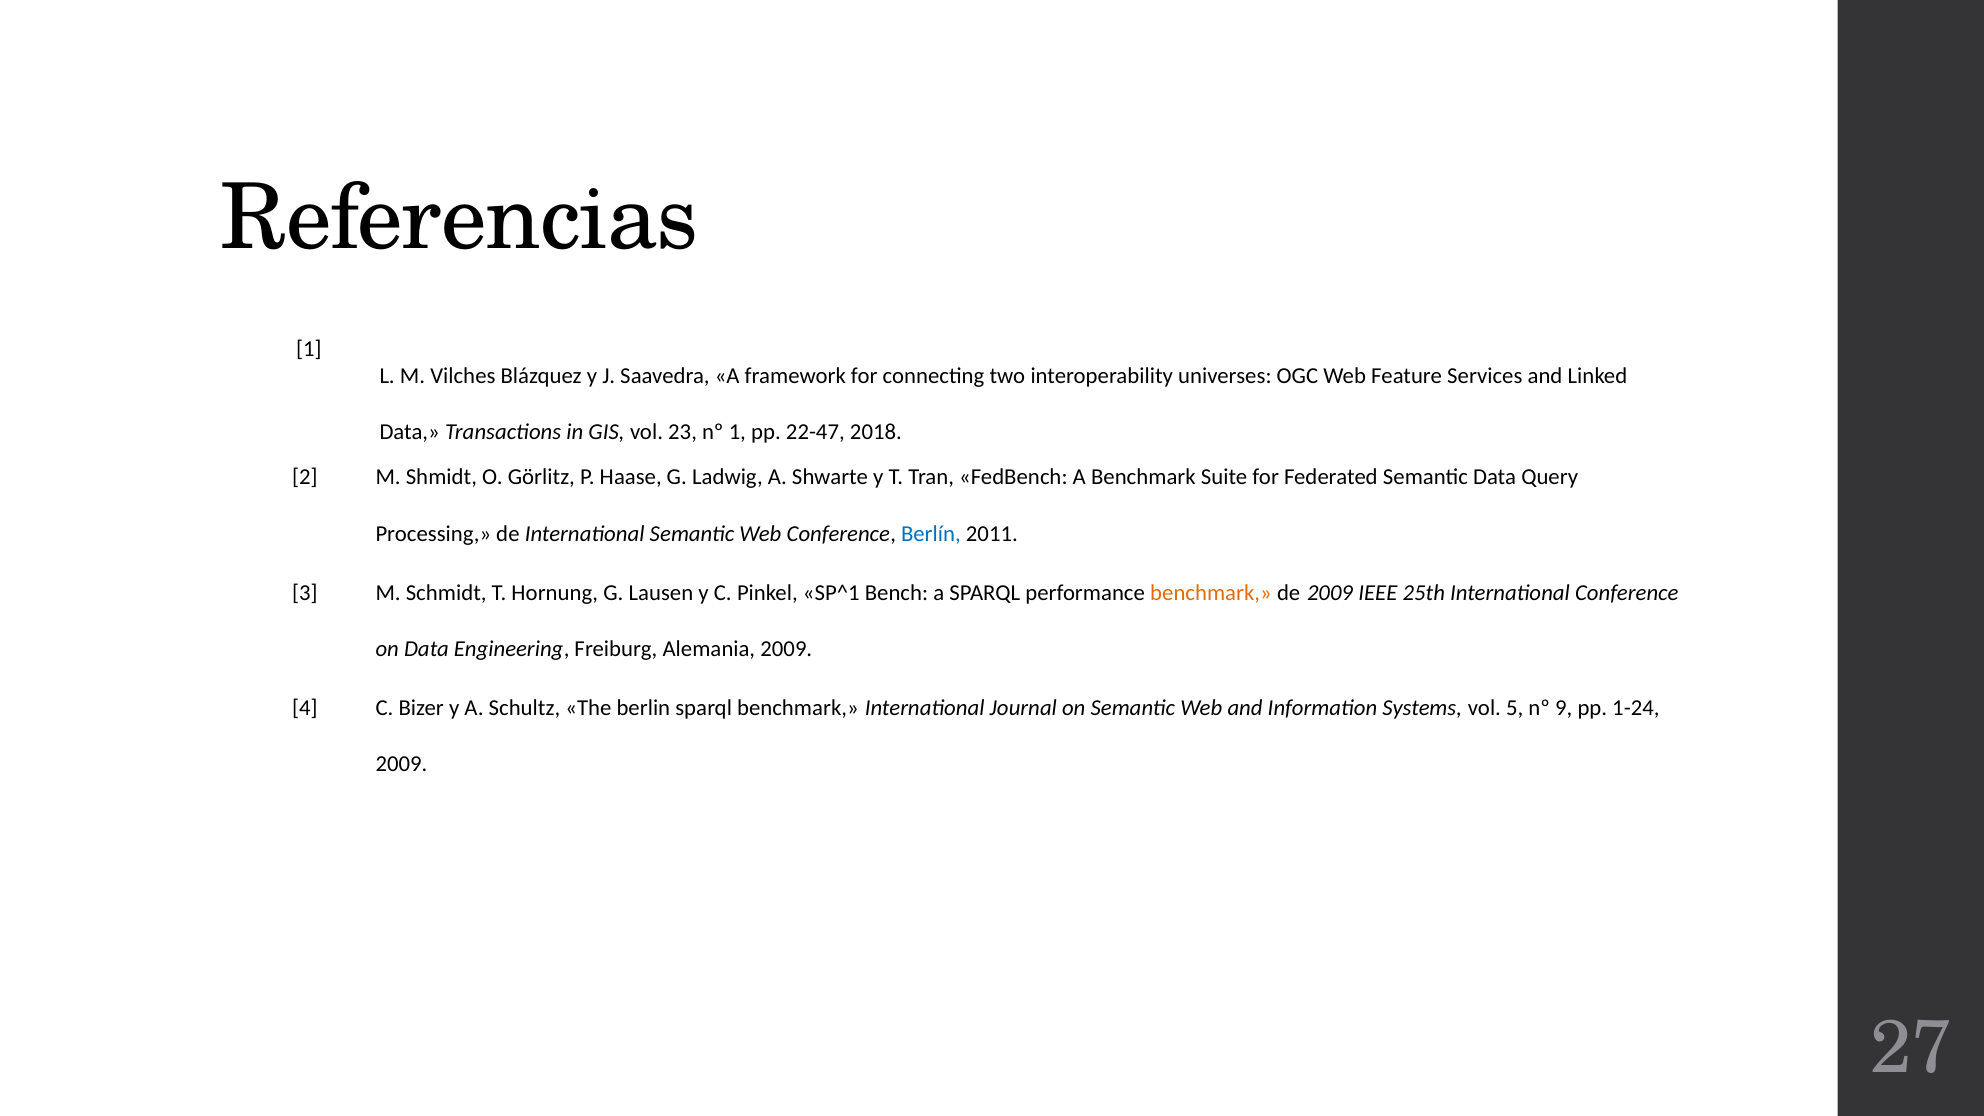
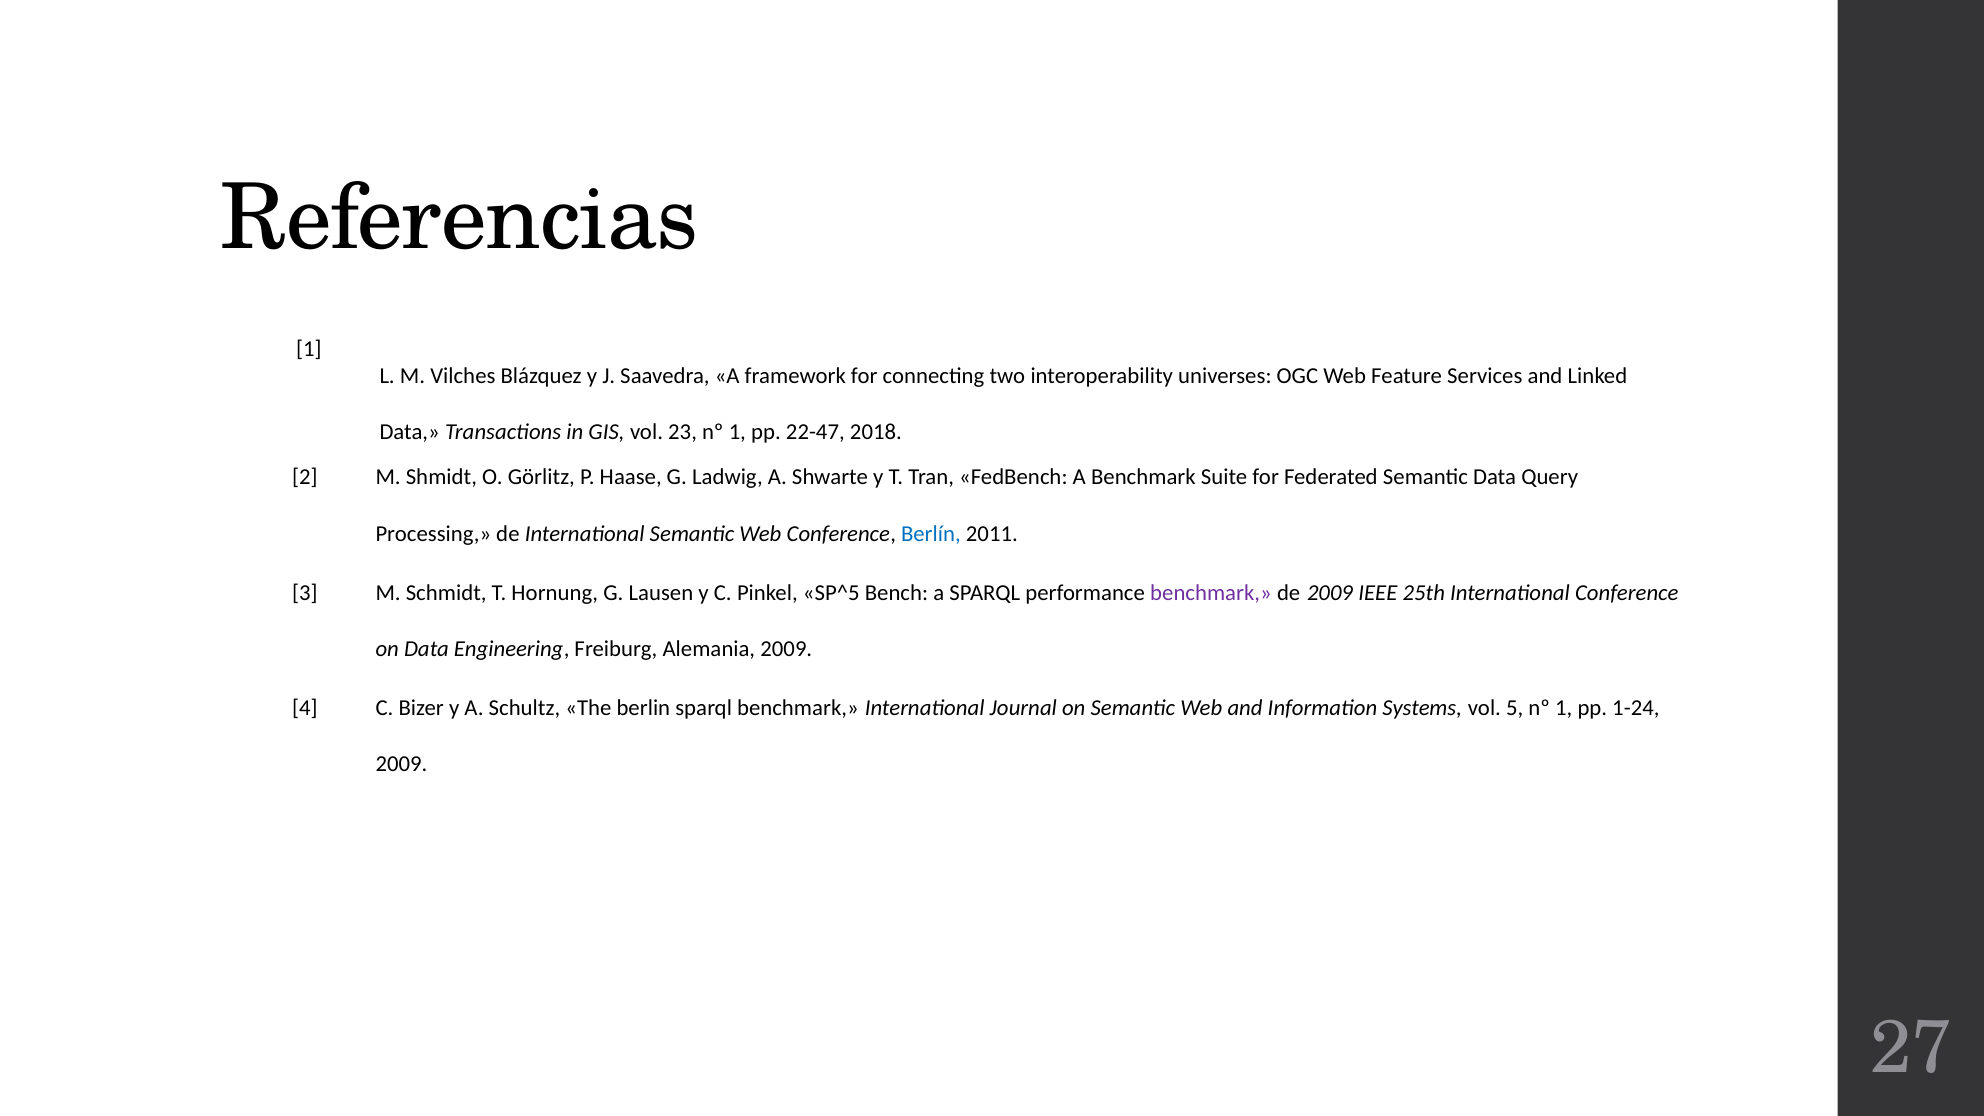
SP^1: SP^1 -> SP^5 (831, 593)
benchmark colour: orange -> purple (1211, 593)
5 nº 9: 9 -> 1 (1564, 708)
